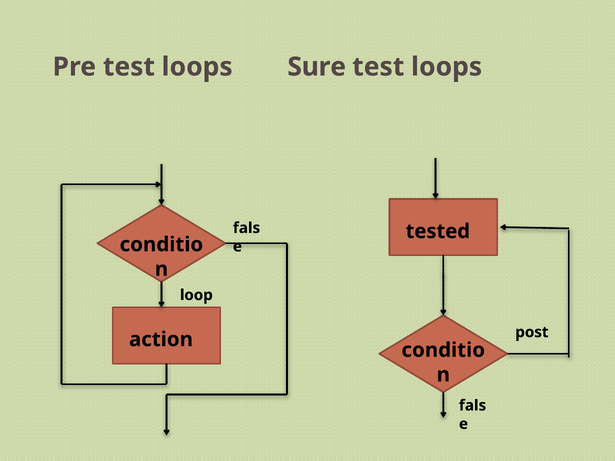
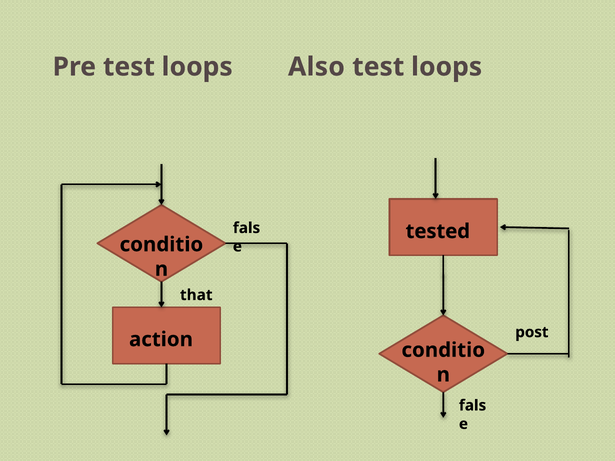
Sure: Sure -> Also (316, 67)
loop: loop -> that (196, 295)
